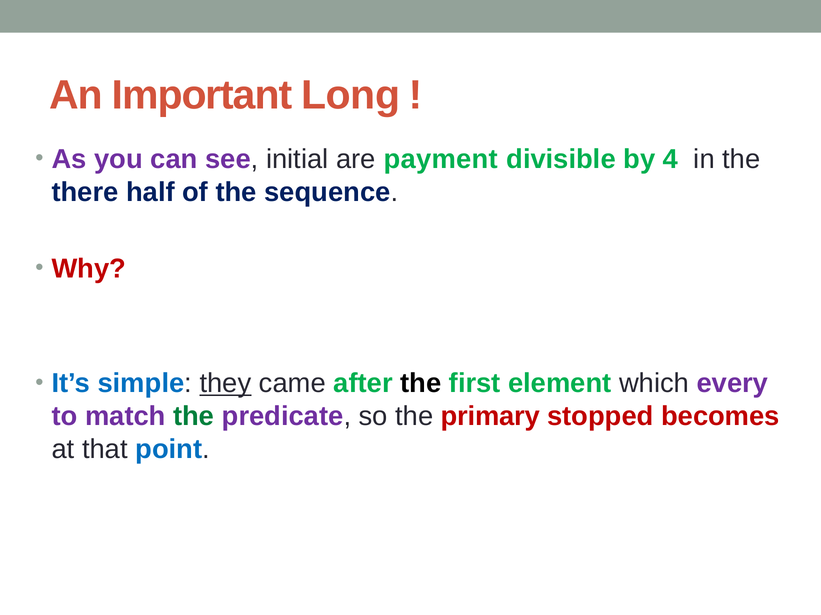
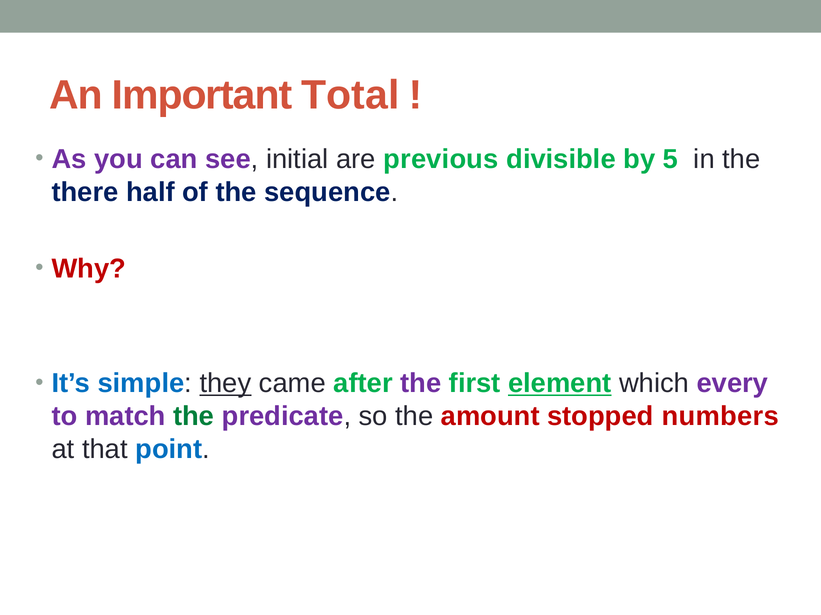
Long: Long -> Total (350, 95)
payment: payment -> previous (441, 160)
4: 4 -> 5 (671, 160)
the colour: black -> purple (421, 384)
element underline: none -> present (560, 384)
primary: primary -> amount (490, 417)
becomes: becomes -> numbers (720, 417)
